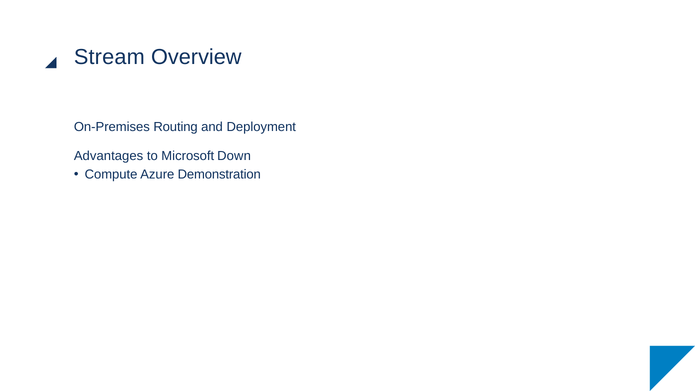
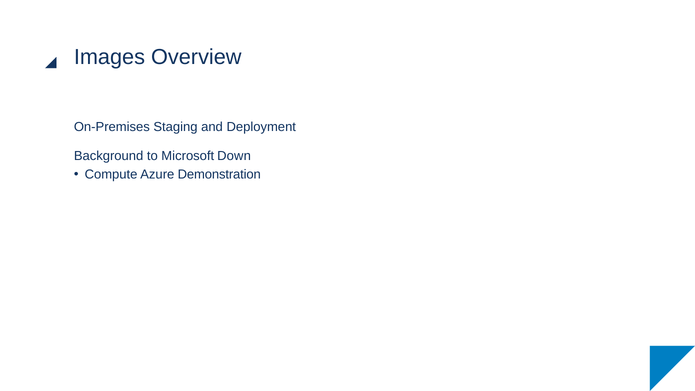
Stream: Stream -> Images (109, 57)
Routing: Routing -> Staging (175, 127)
Advantages: Advantages -> Background (109, 156)
